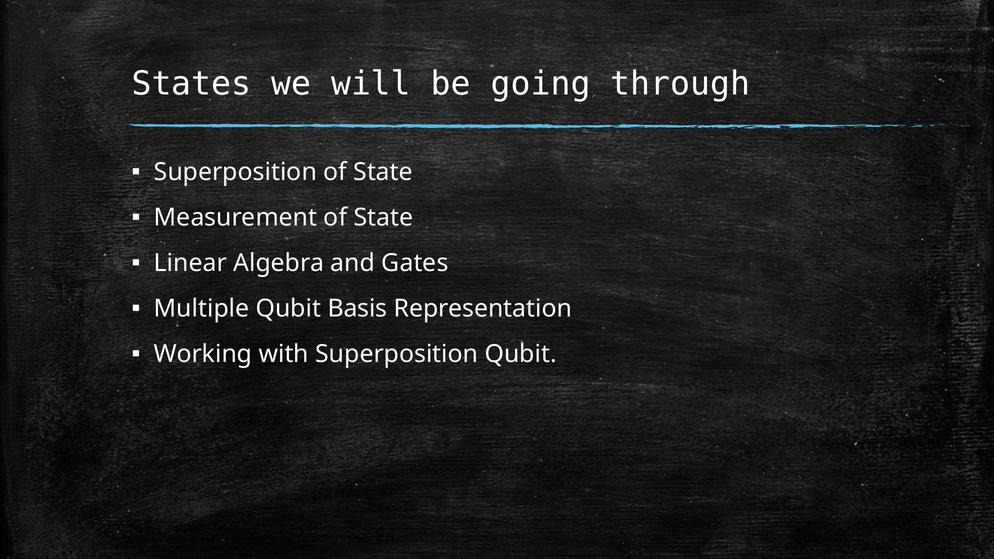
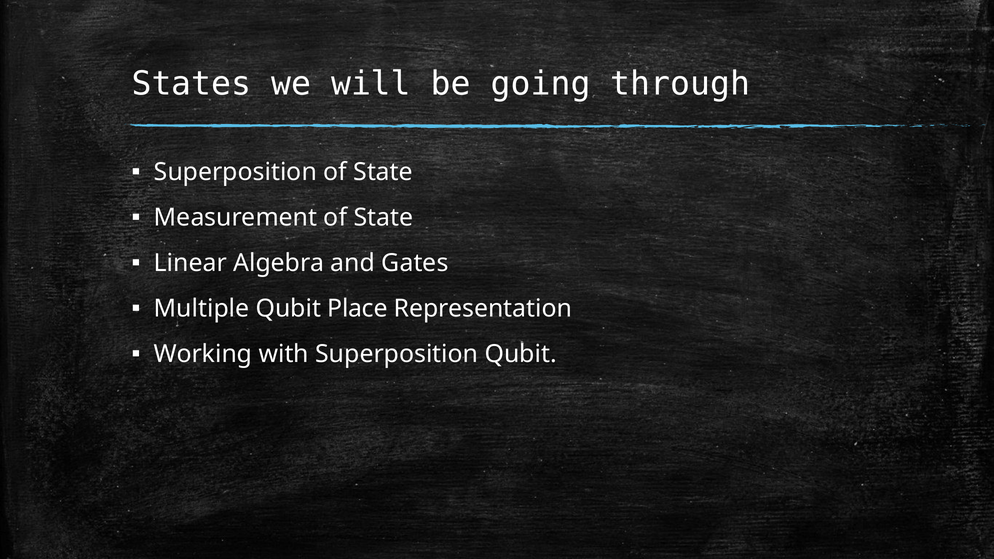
Basis: Basis -> Place (358, 309)
